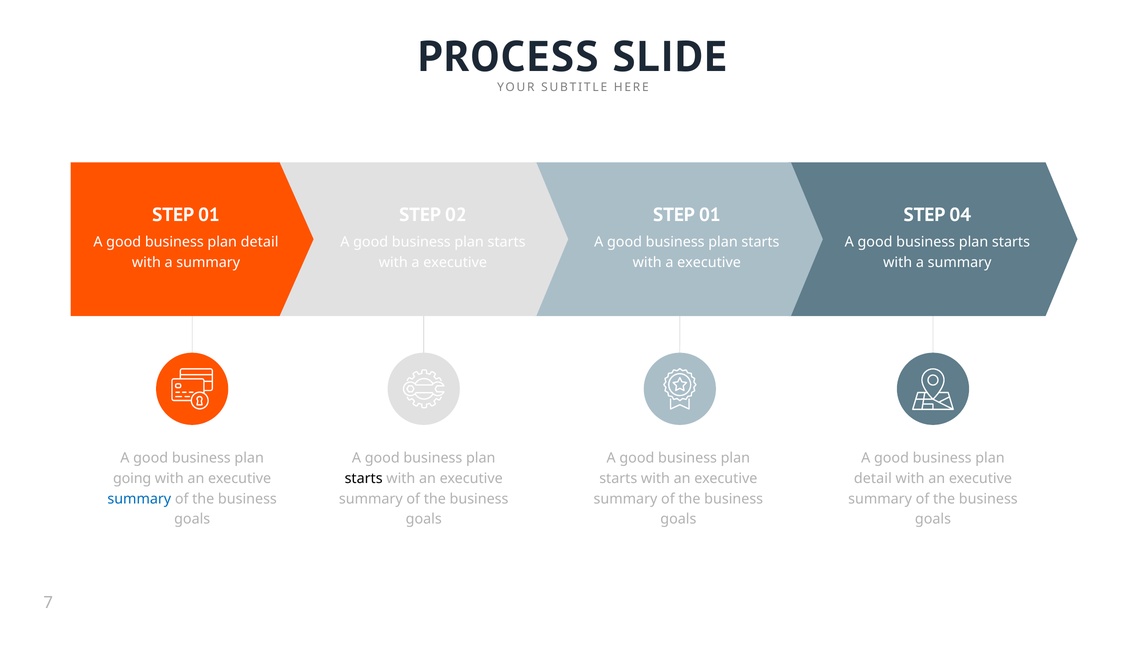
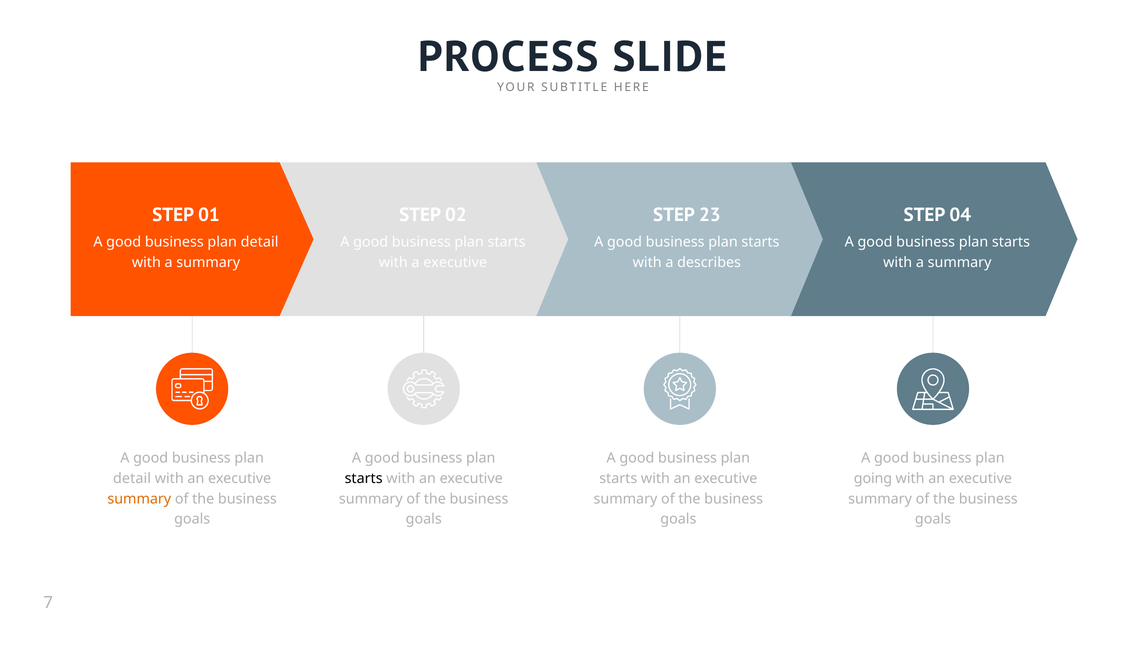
01: 01 -> 23 (710, 215)
executive: executive -> describes (709, 262)
going: going -> detail (132, 478)
detail: detail -> going (873, 478)
summary colour: blue -> orange (139, 499)
